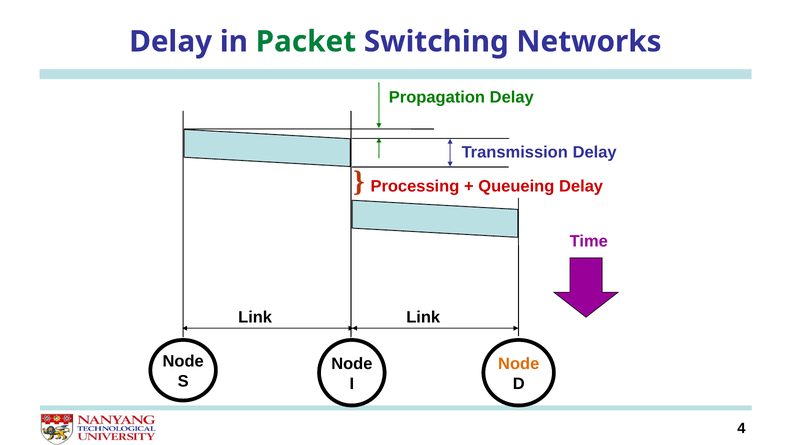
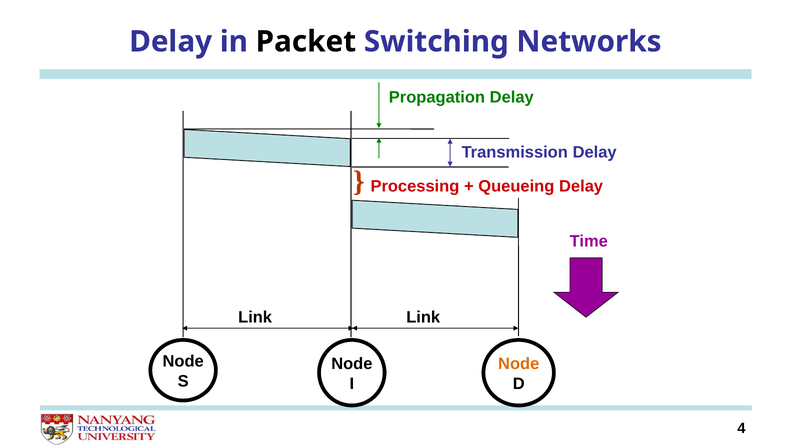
Packet colour: green -> black (306, 42)
